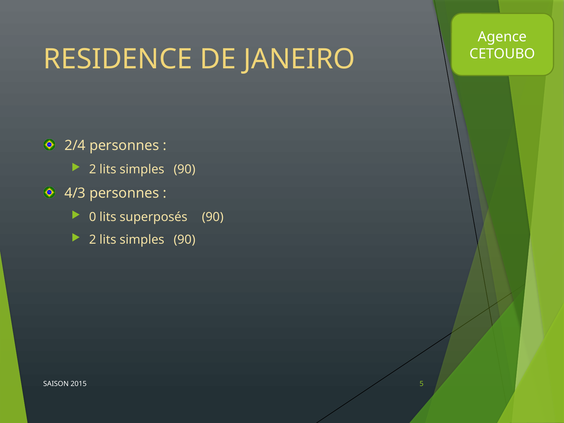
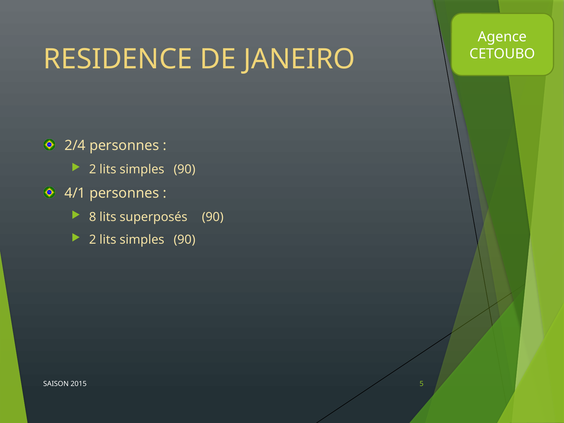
4/3: 4/3 -> 4/1 (75, 193)
0: 0 -> 8 (93, 217)
